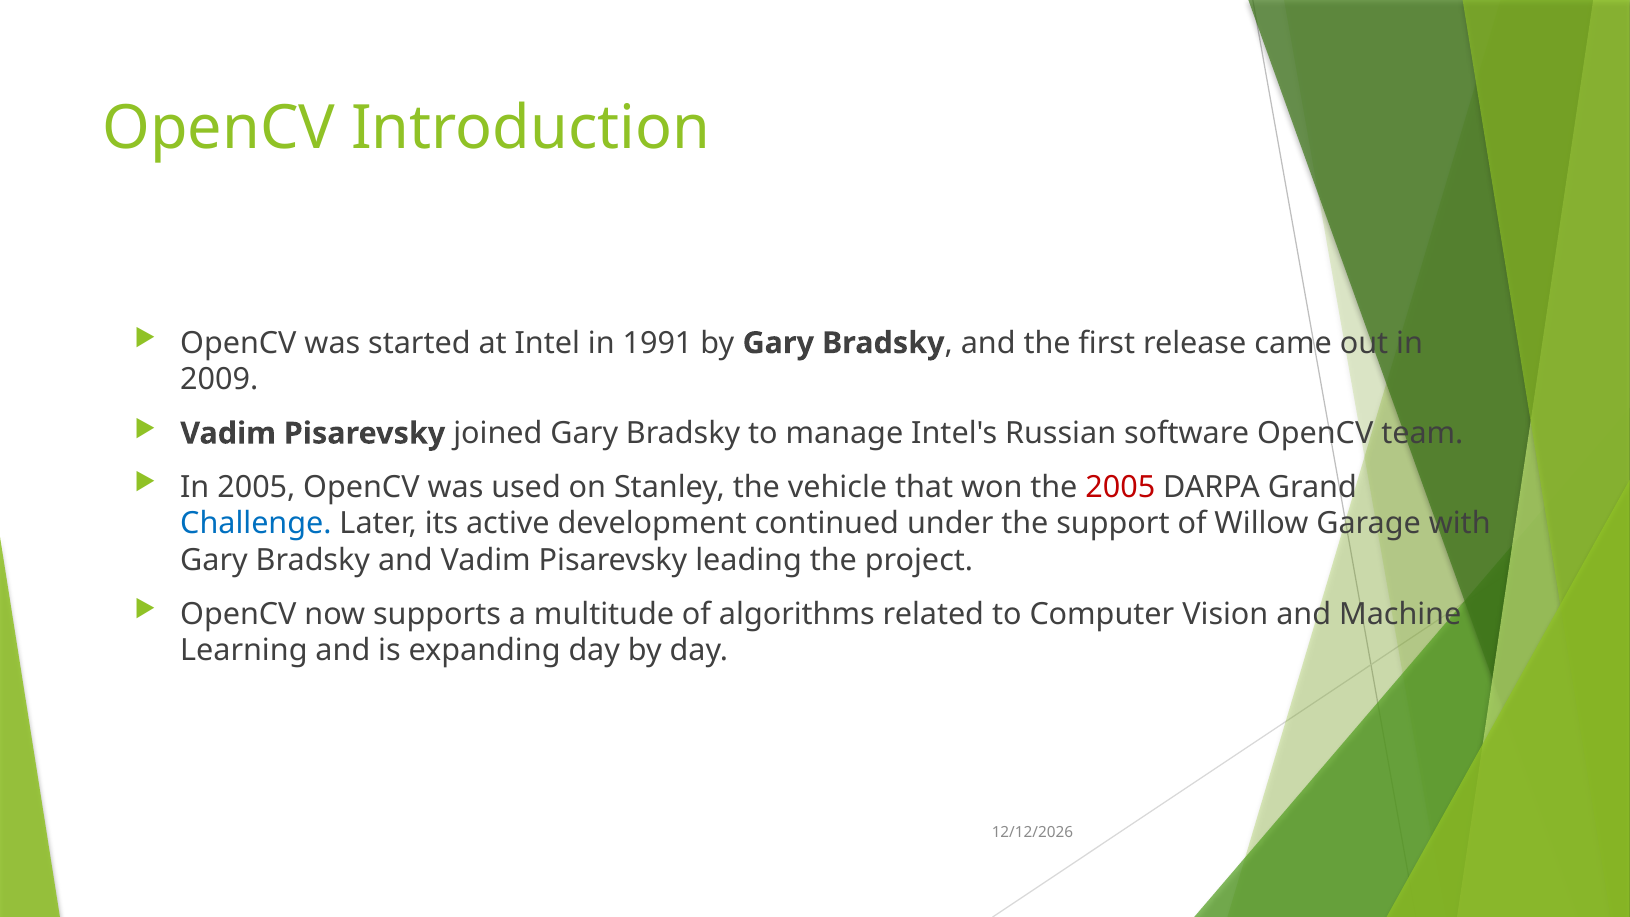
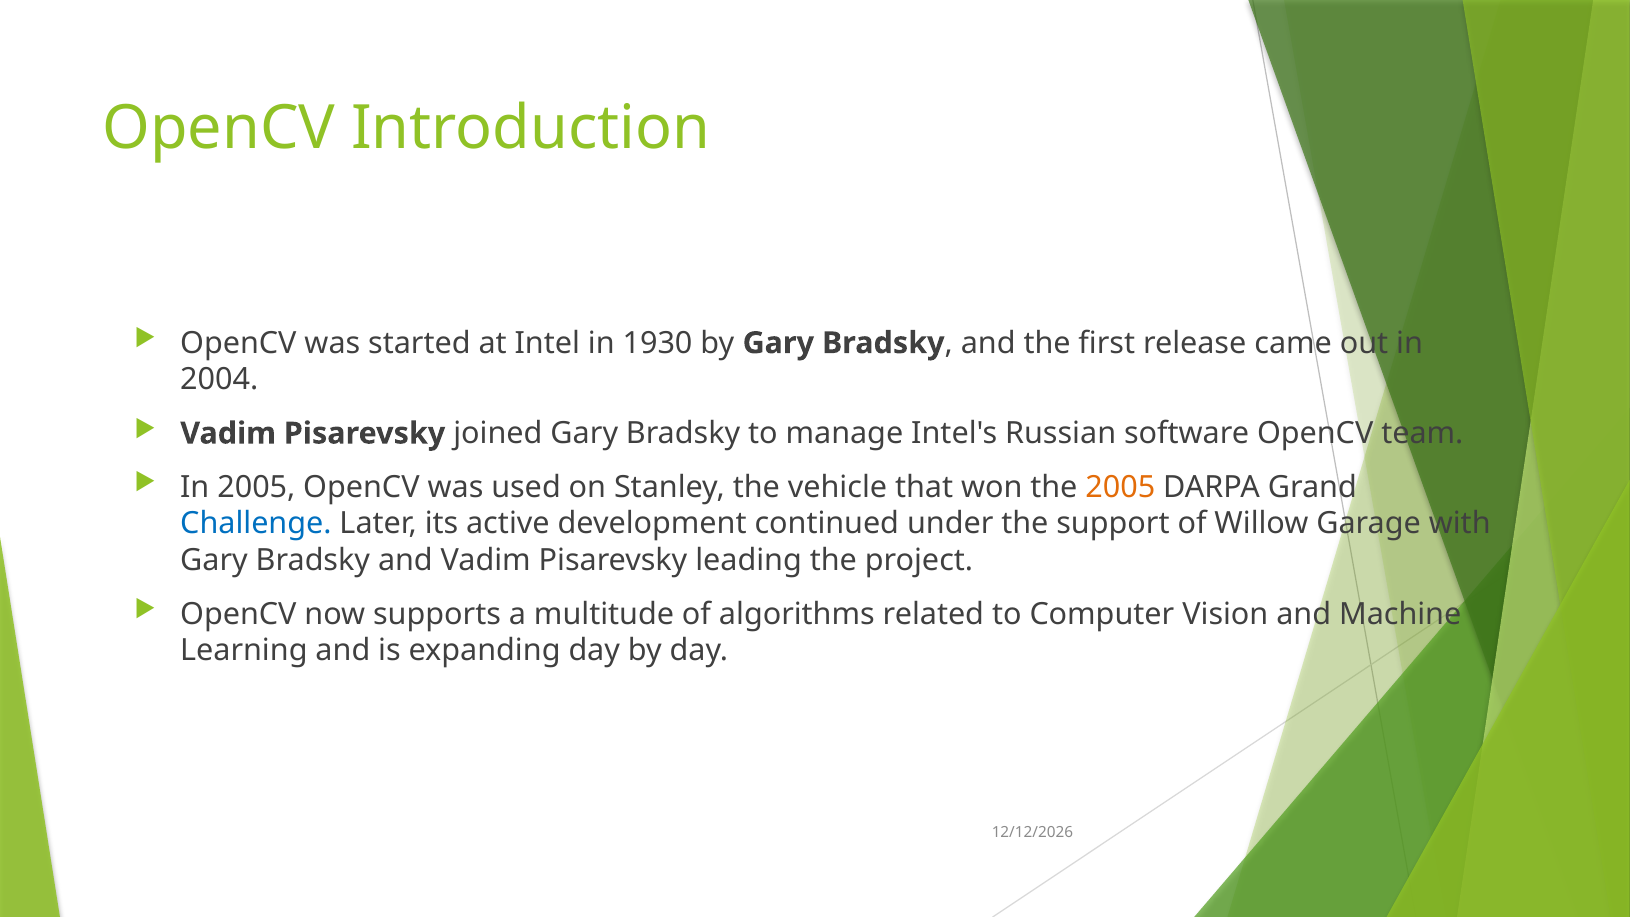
1991: 1991 -> 1930 (658, 343)
2009: 2009 -> 2004 (219, 380)
2005 colour: red -> orange (1120, 487)
